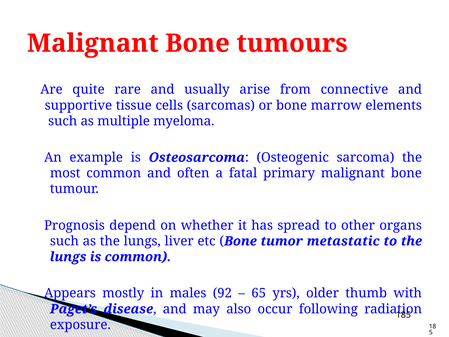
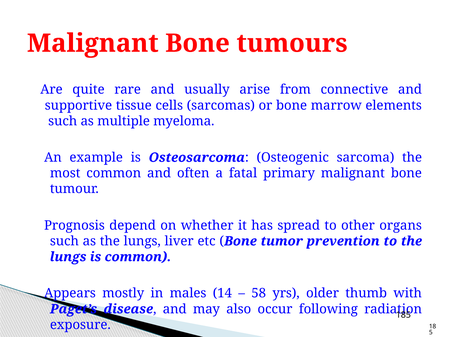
metastatic: metastatic -> prevention (343, 241)
92: 92 -> 14 (222, 293)
65: 65 -> 58 (259, 293)
